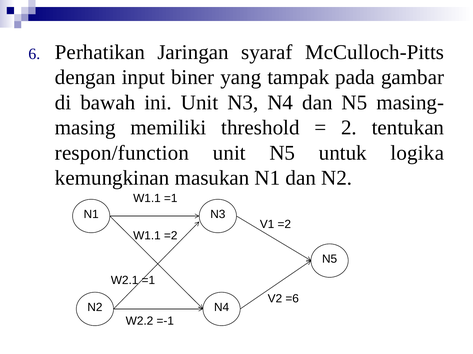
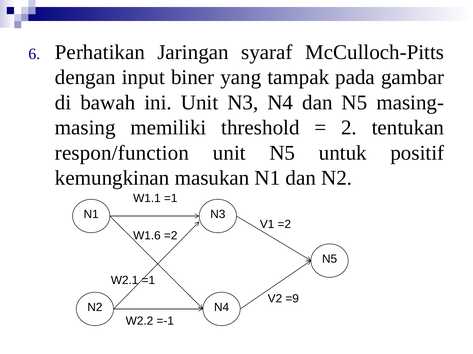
logika: logika -> positif (417, 153)
W1.1: W1.1 -> W1.6 (147, 236)
=6: =6 -> =9 (292, 299)
